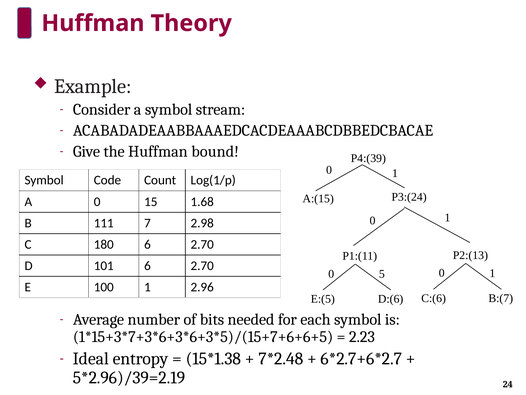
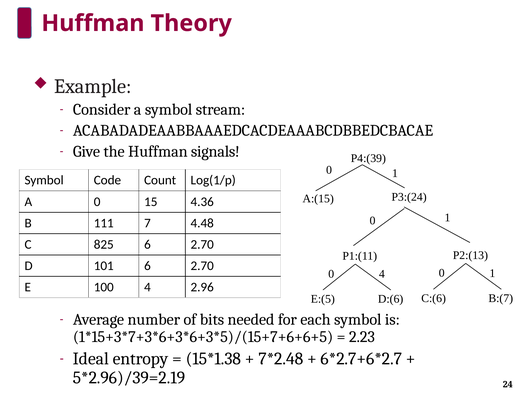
bound: bound -> signals (215, 151)
1.68: 1.68 -> 4.36 (202, 201)
2.98: 2.98 -> 4.48 (202, 223)
180: 180 -> 825 (104, 244)
0 5: 5 -> 4 (382, 274)
100 1: 1 -> 4 (147, 287)
